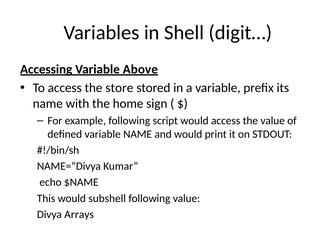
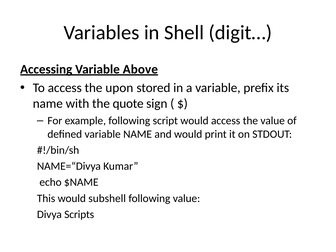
store: store -> upon (119, 88)
home: home -> quote (128, 104)
Arrays: Arrays -> Scripts (79, 214)
